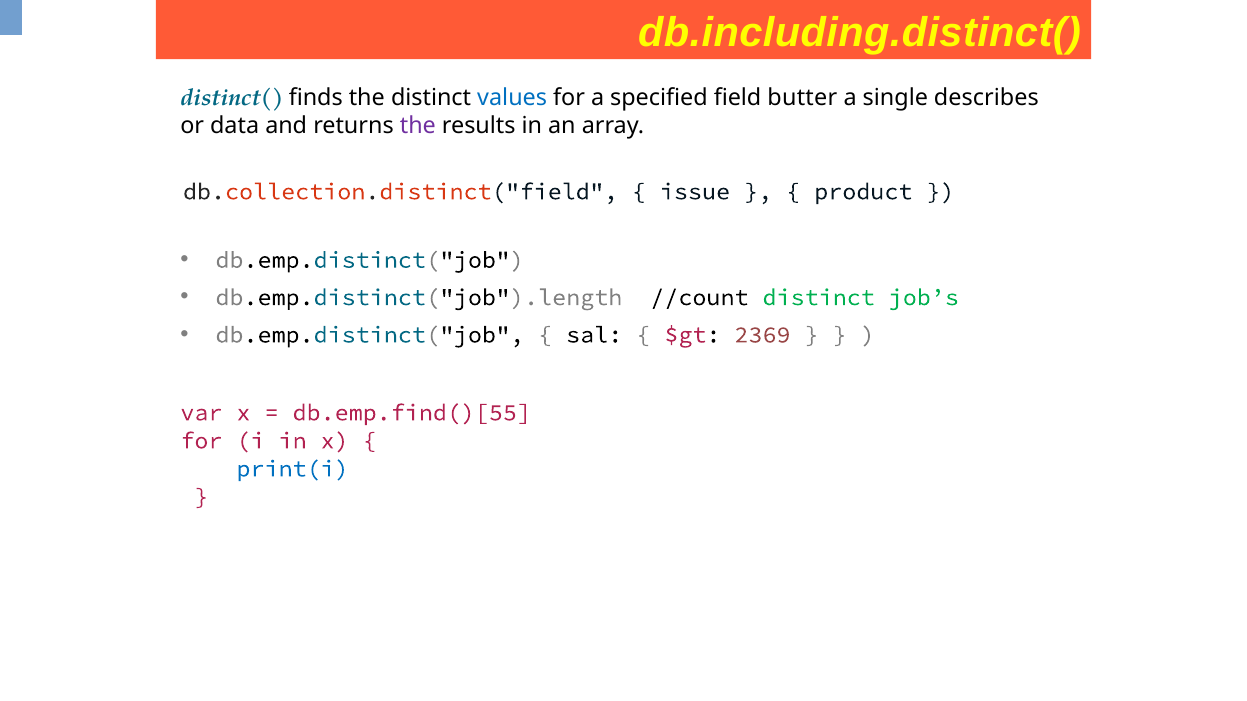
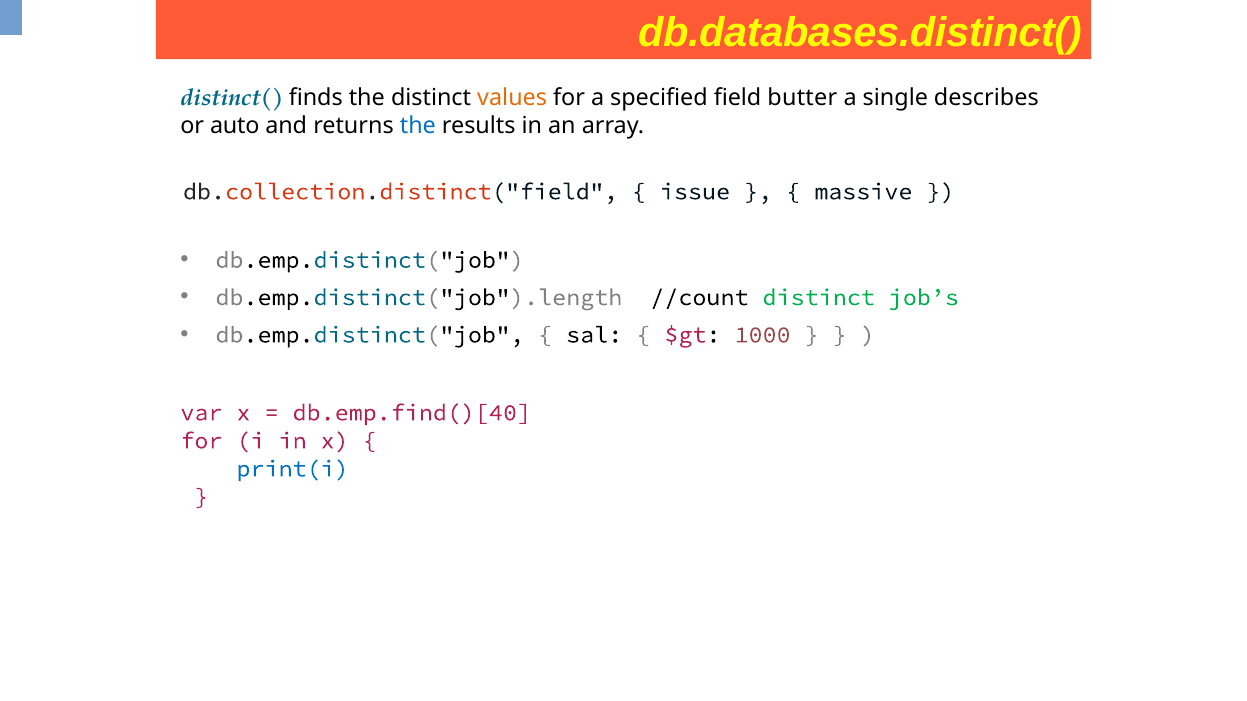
db.including.distinct(: db.including.distinct( -> db.databases.distinct( (860, 32)
values colour: blue -> orange (512, 98)
data: data -> auto (235, 126)
the colour: purple -> blue (418, 126)
product: product -> massive (863, 192)
2369: 2369 -> 1000 (763, 335)
db.emp.find()[55: db.emp.find()[55 -> db.emp.find()[40 (412, 413)
